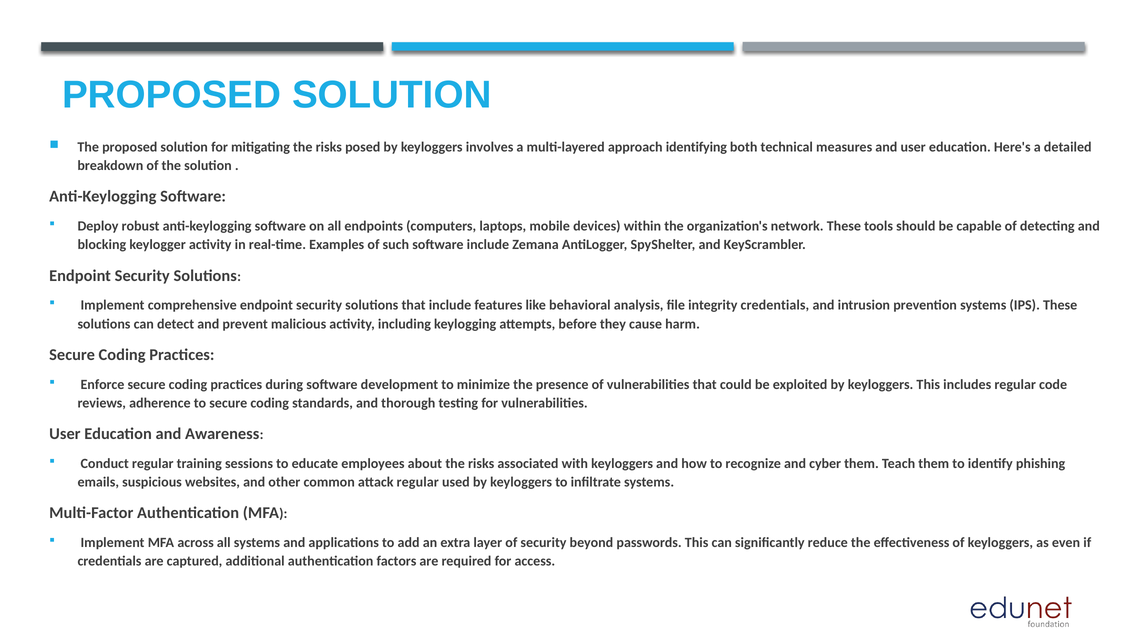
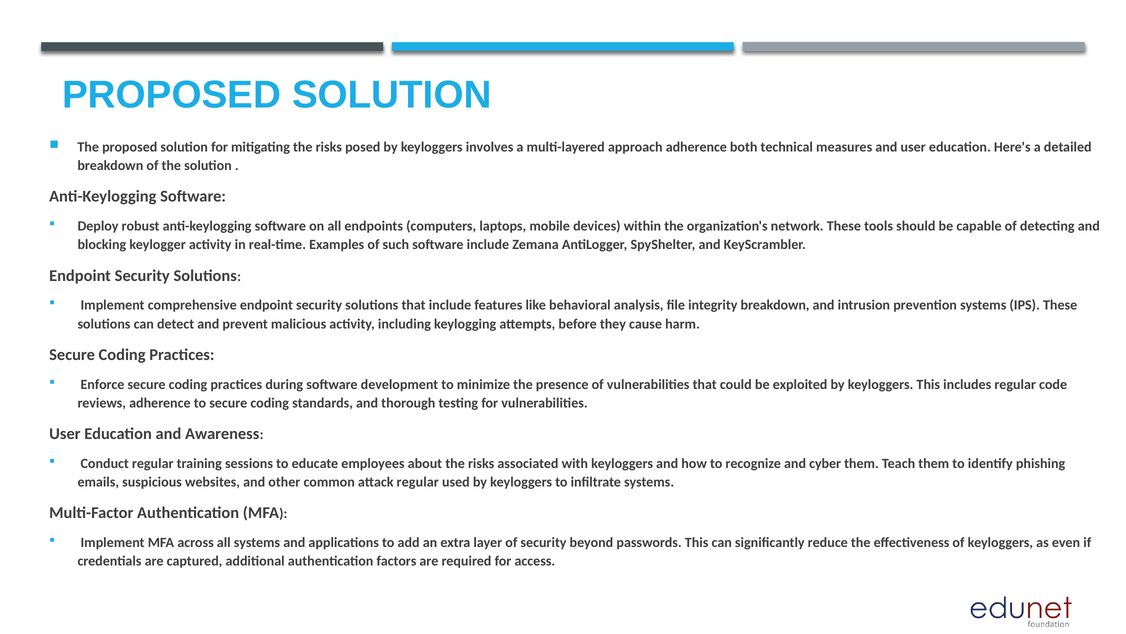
approach identifying: identifying -> adherence (696, 147)
integrity credentials: credentials -> breakdown (775, 305)
